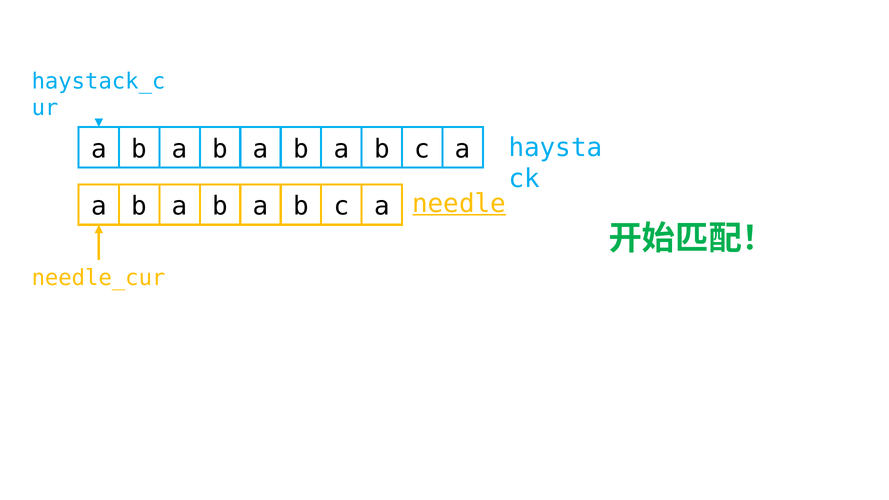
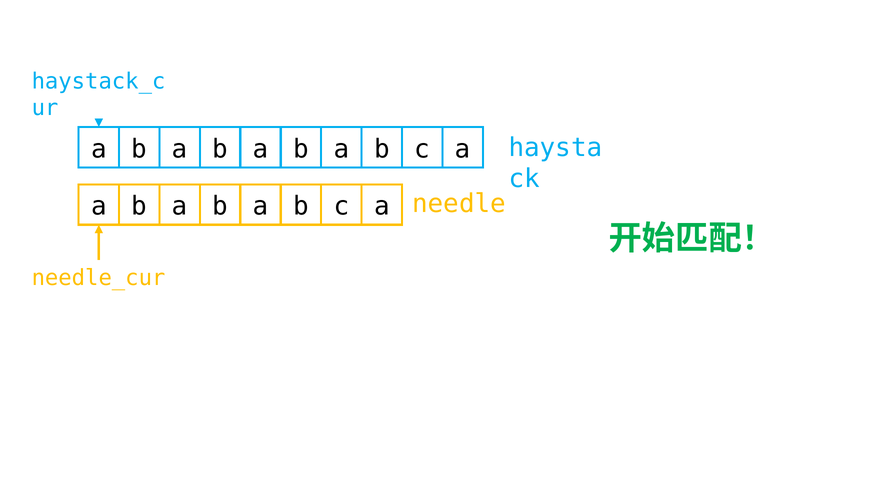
needle underline: present -> none (459, 204)
